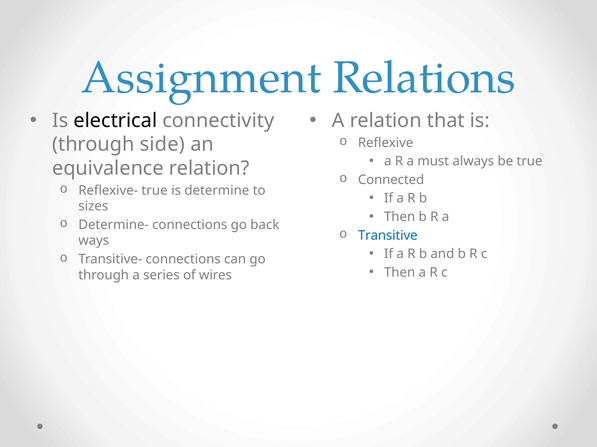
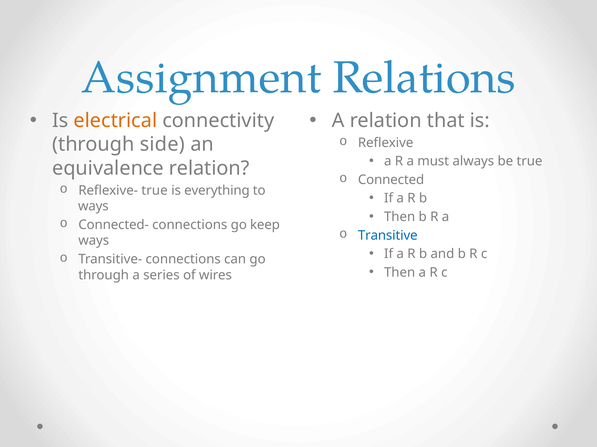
electrical colour: black -> orange (115, 121)
determine: determine -> everything (217, 191)
sizes: sizes -> ways (93, 207)
Determine-: Determine- -> Connected- (114, 225)
back: back -> keep (265, 225)
